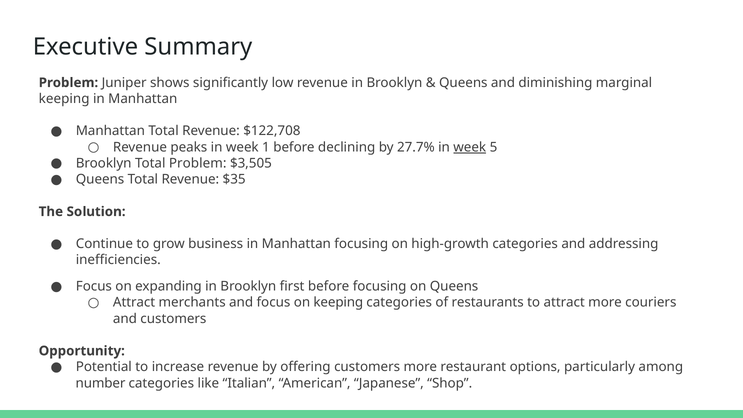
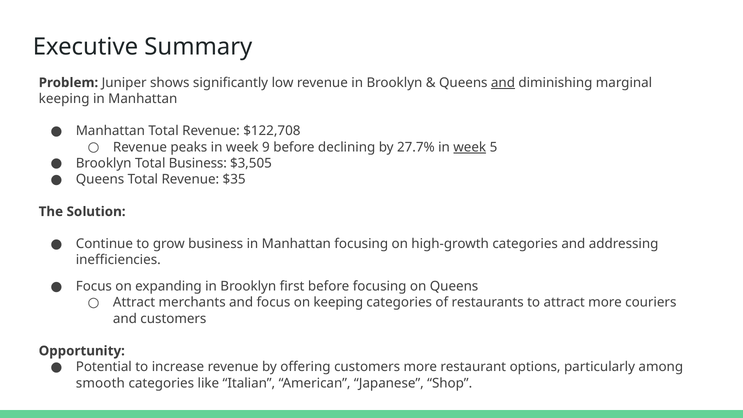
and underline: none -> present (503, 83)
1: 1 -> 9 (266, 147)
Total Problem: Problem -> Business (198, 163)
number: number -> smooth (100, 383)
